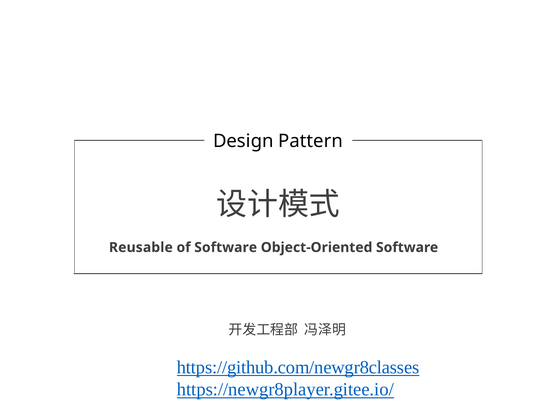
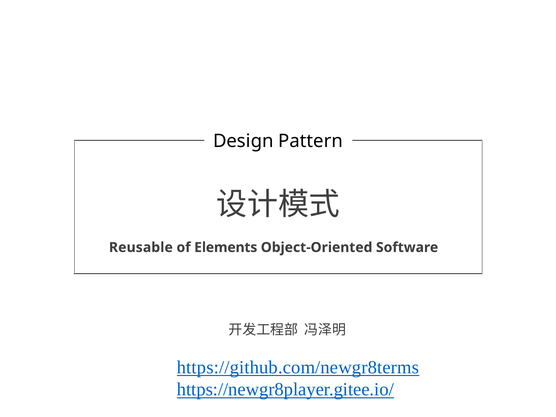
of Software: Software -> Elements (226, 247)
https://github.com/newgr8classes: https://github.com/newgr8classes -> https://github.com/newgr8terms (298, 367)
